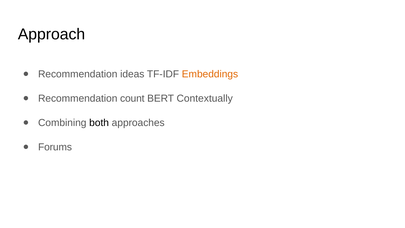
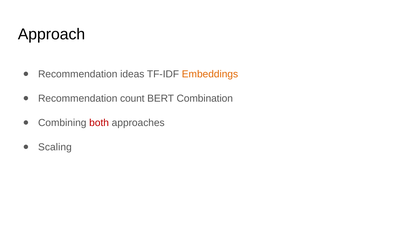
Contextually: Contextually -> Combination (205, 98)
both colour: black -> red (99, 123)
Forums: Forums -> Scaling (55, 147)
